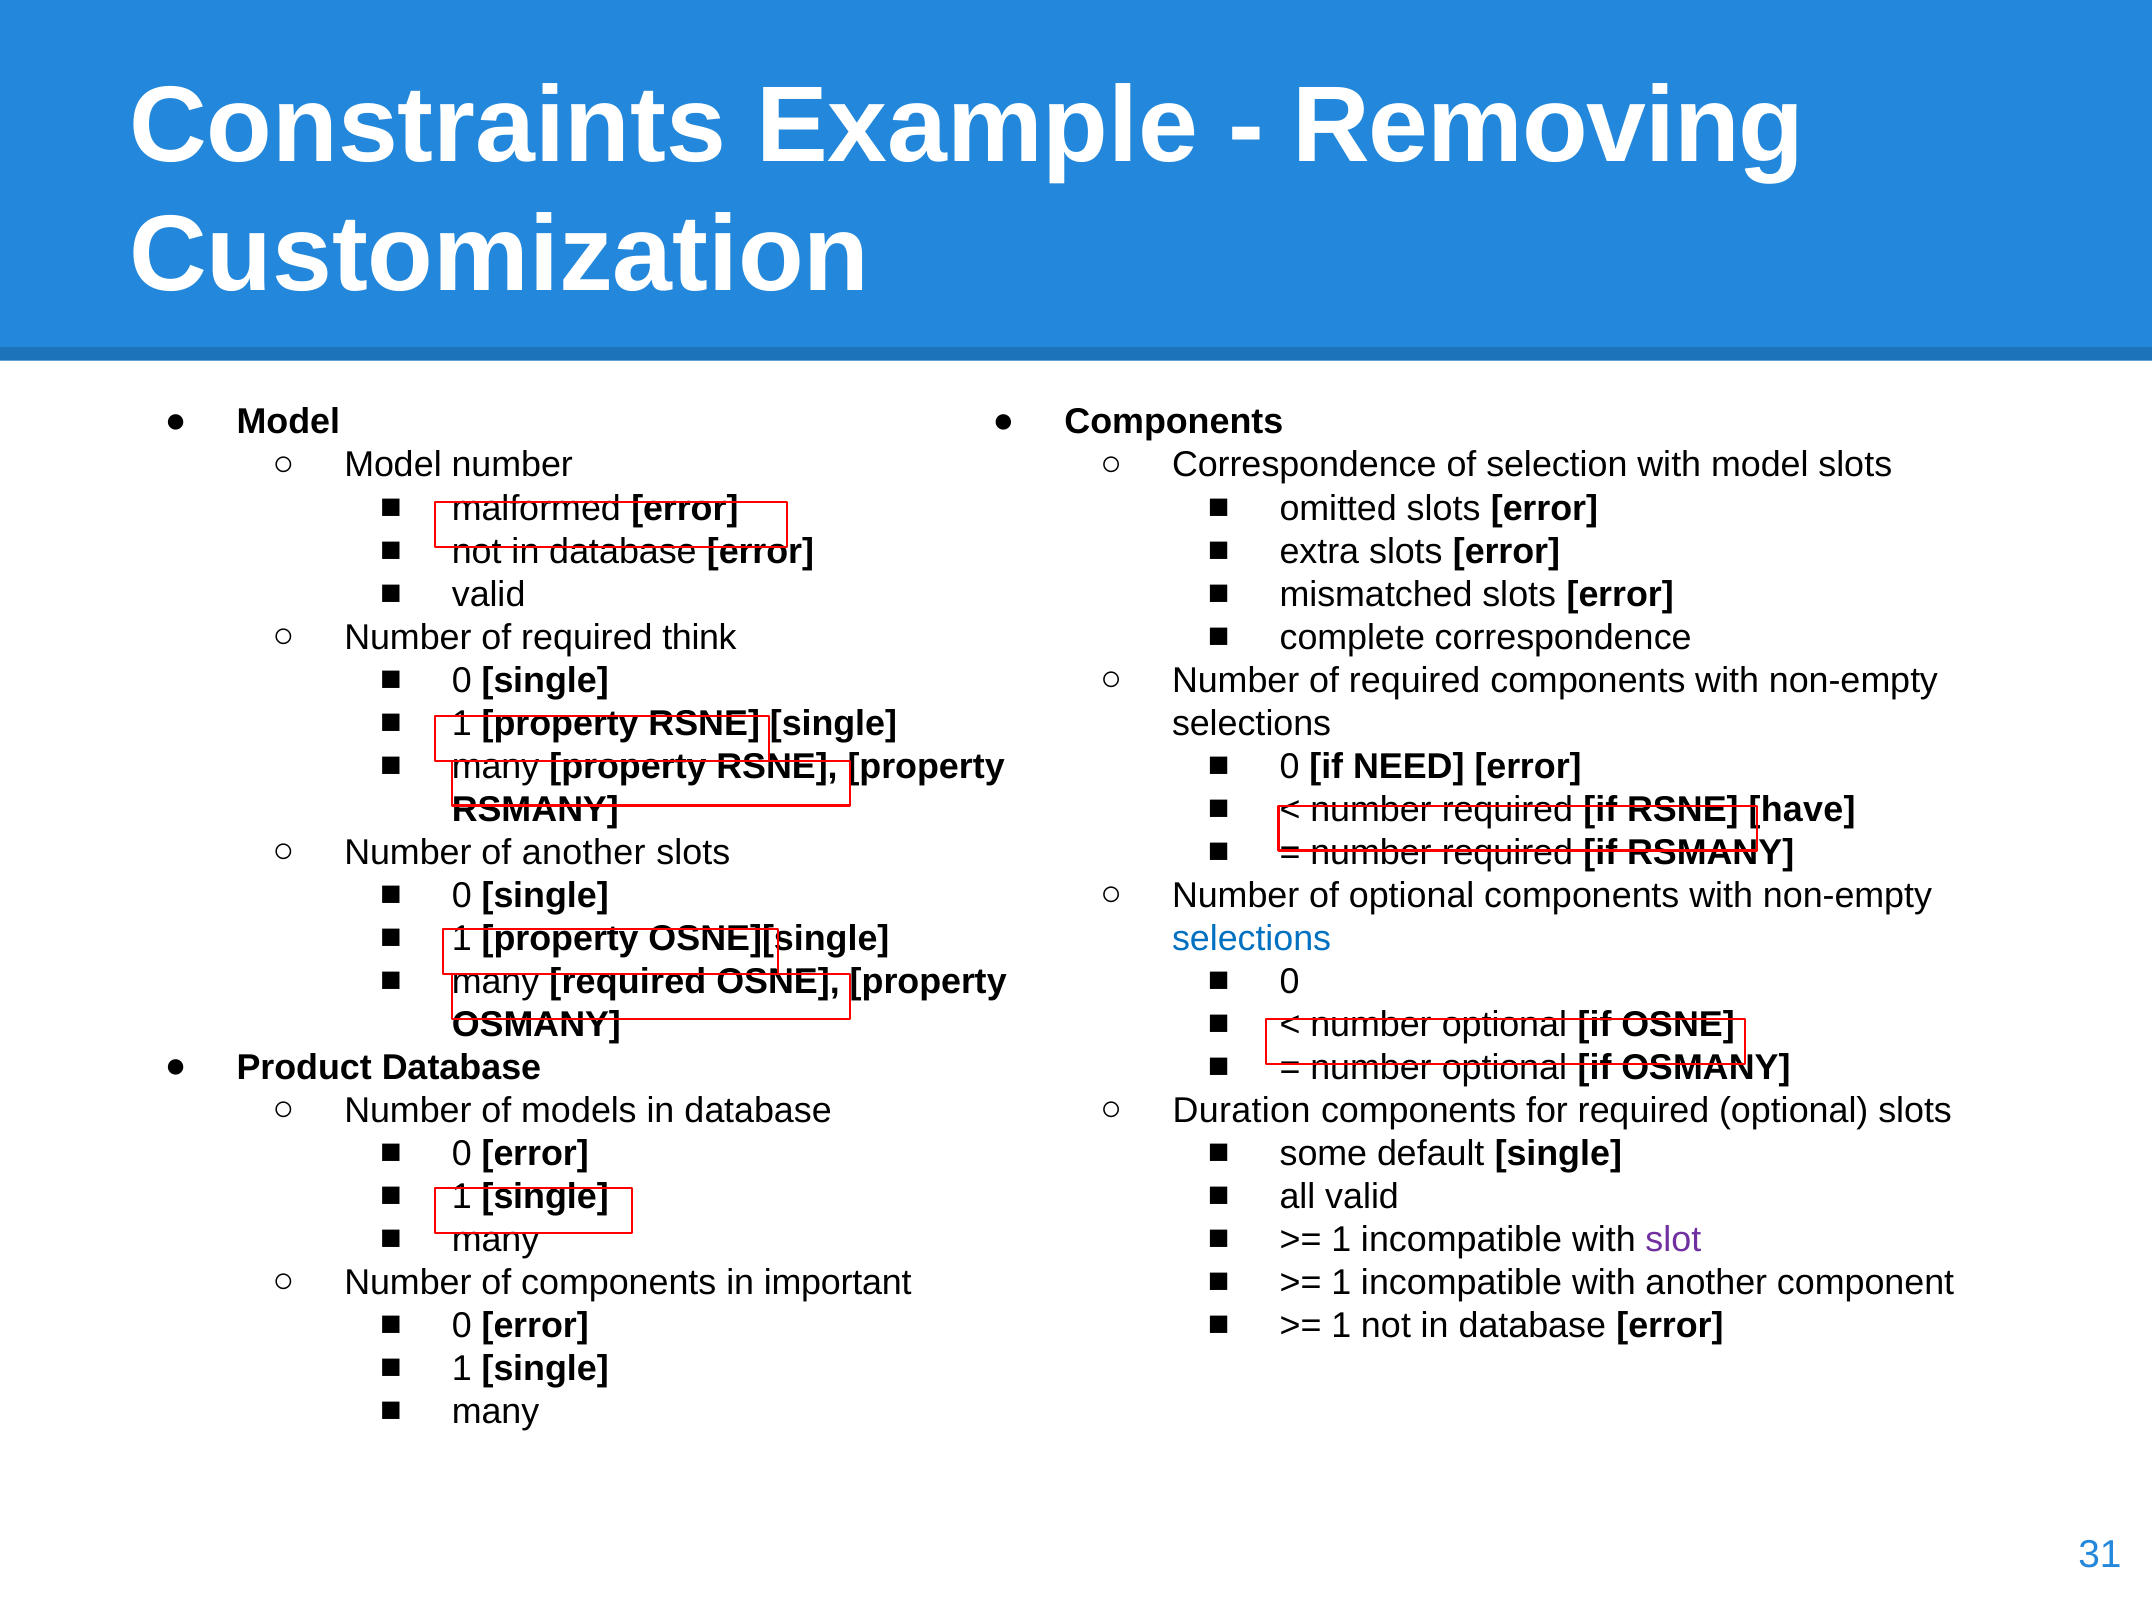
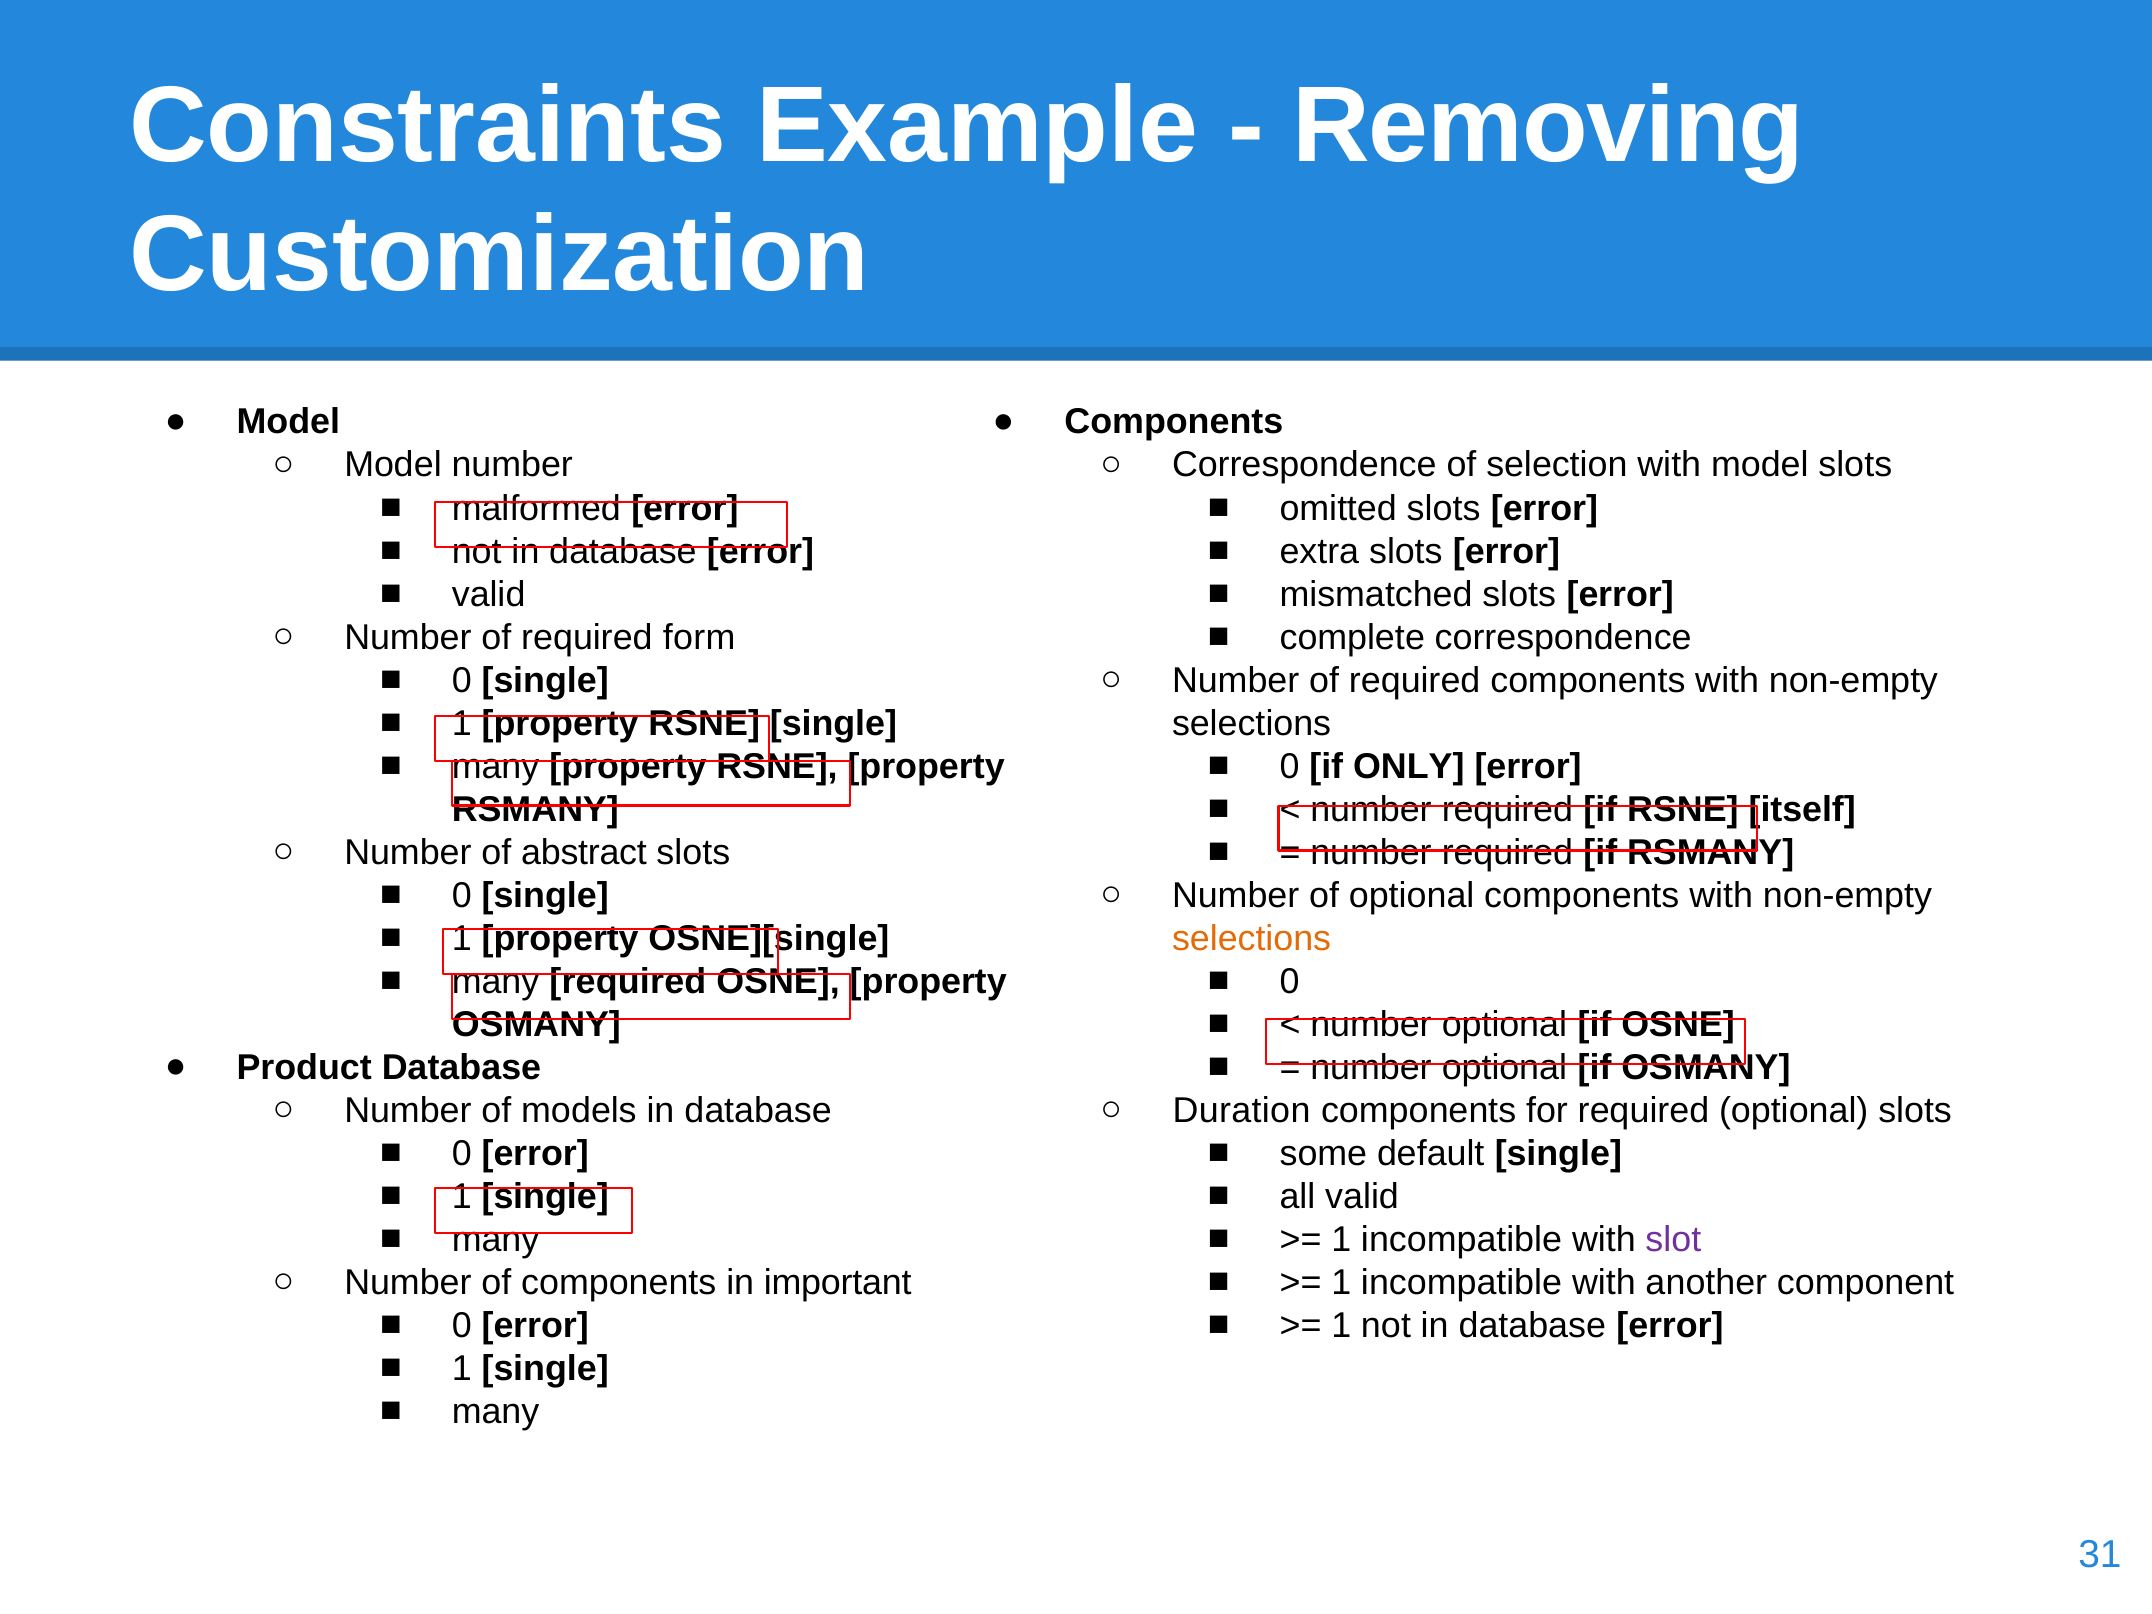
think: think -> form (699, 637)
NEED: NEED -> ONLY (1409, 766)
have: have -> itself (1802, 809)
of another: another -> abstract (584, 853)
selections colour: blue -> orange (1252, 939)
